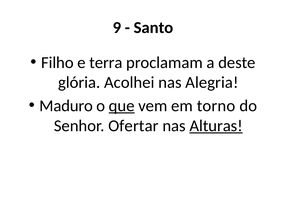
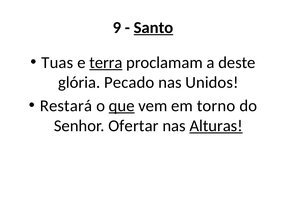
Santo underline: none -> present (154, 28)
Filho: Filho -> Tuas (57, 63)
terra underline: none -> present (106, 63)
Acolhei: Acolhei -> Pecado (129, 83)
Alegria: Alegria -> Unidos (212, 83)
Maduro: Maduro -> Restará (66, 106)
